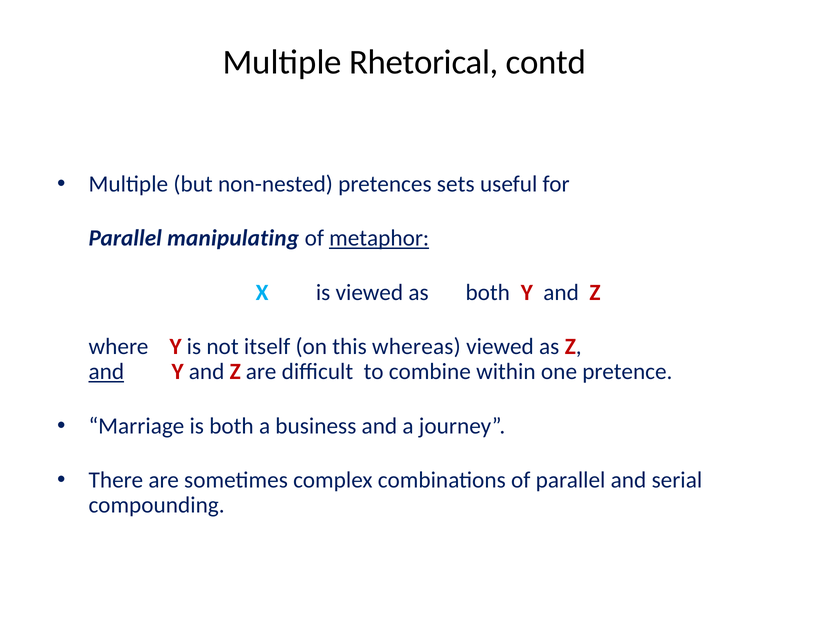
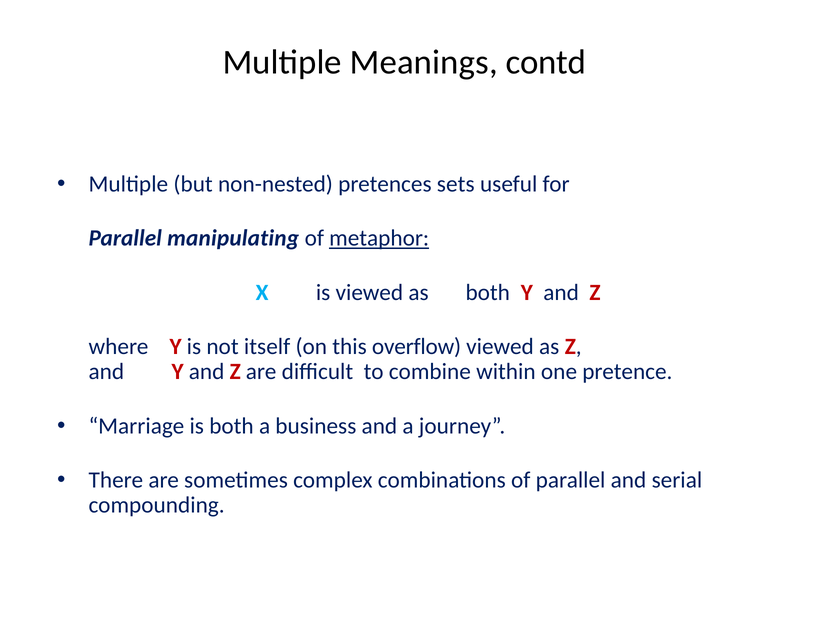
Rhetorical: Rhetorical -> Meanings (424, 62)
whereas: whereas -> overflow (417, 347)
and underline: present -> none (106, 372)
